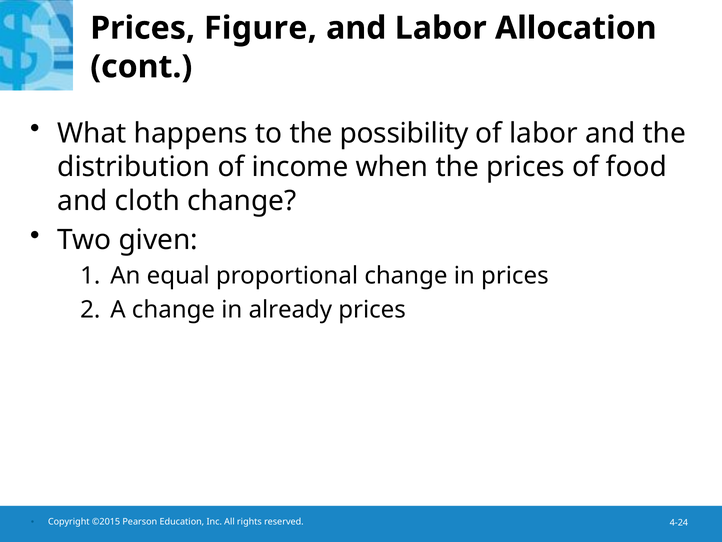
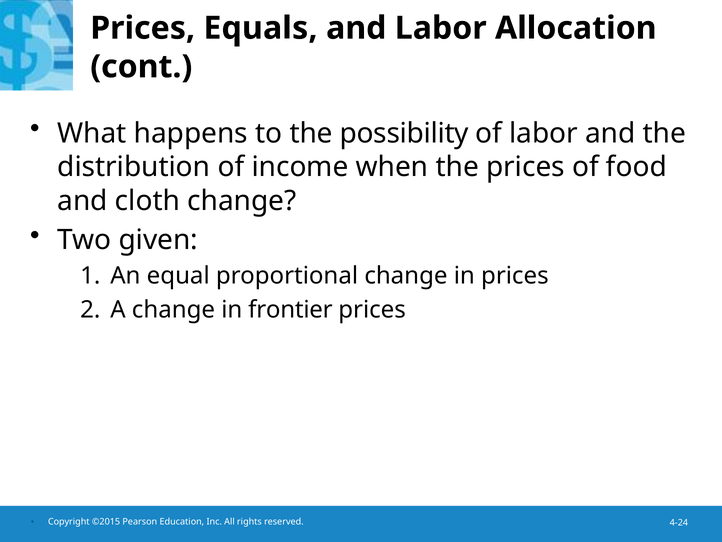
Figure: Figure -> Equals (260, 28)
already: already -> frontier (290, 309)
